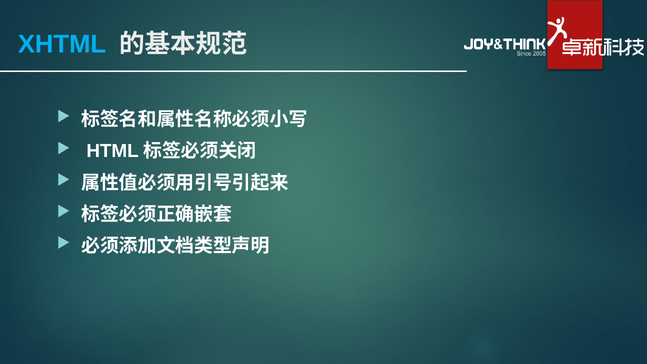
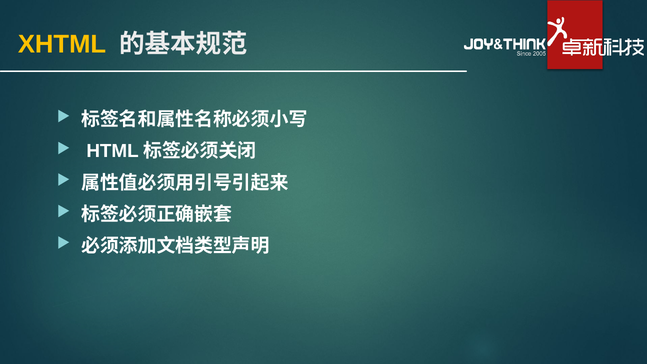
XHTML colour: light blue -> yellow (62, 44)
